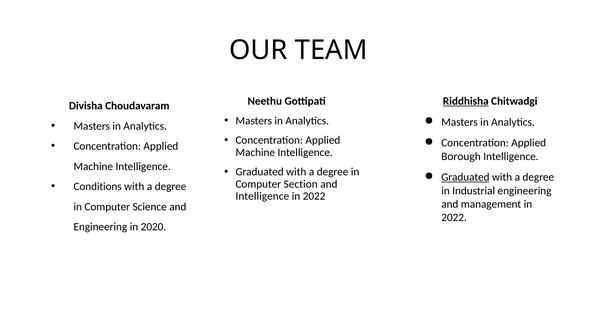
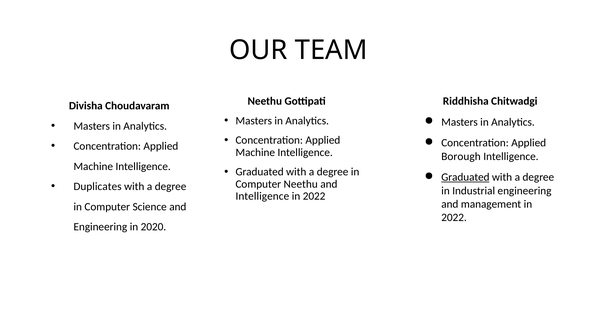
Riddhisha underline: present -> none (466, 101)
Computer Section: Section -> Neethu (301, 184)
Conditions: Conditions -> Duplicates (98, 186)
